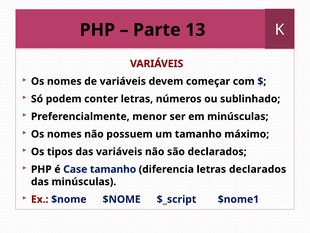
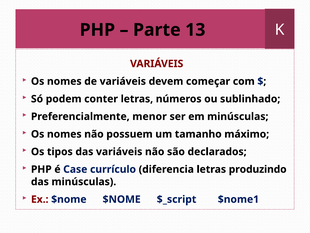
Case tamanho: tamanho -> currículo (113, 169)
letras declarados: declarados -> produzindo (258, 169)
